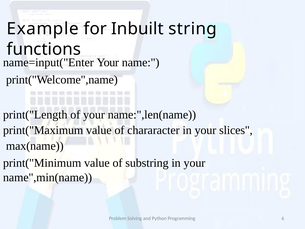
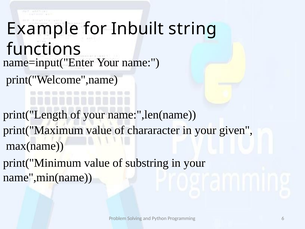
slices: slices -> given (236, 130)
